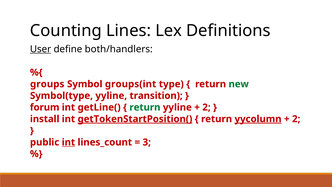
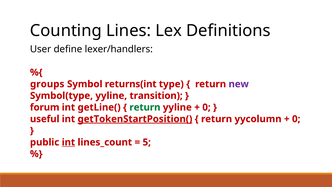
User underline: present -> none (41, 49)
both/handlers: both/handlers -> lexer/handlers (119, 49)
groups(int: groups(int -> returns(int (131, 84)
new colour: green -> purple (239, 84)
2: 2 -> 0 (206, 107)
install: install -> useful (45, 119)
yycolumn underline: present -> none (258, 119)
2: 2 -> 0 (296, 119)
3: 3 -> 5 (147, 142)
